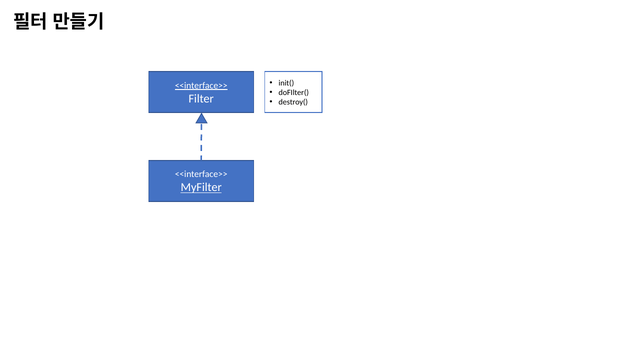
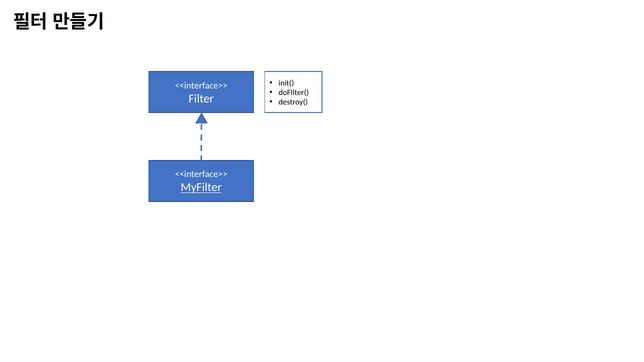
<<interface>> underline: present -> none (201, 86)
